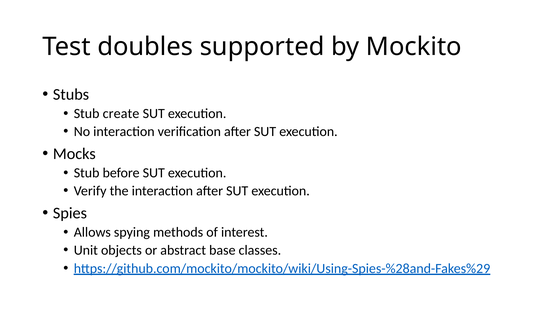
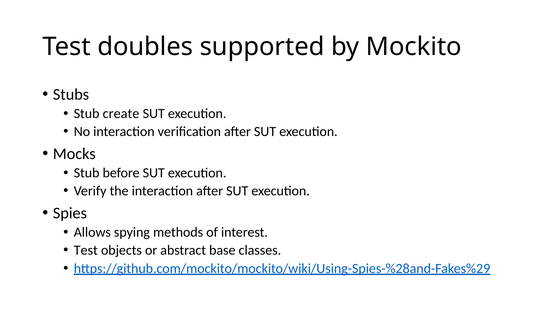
Unit: Unit -> Test (86, 250)
